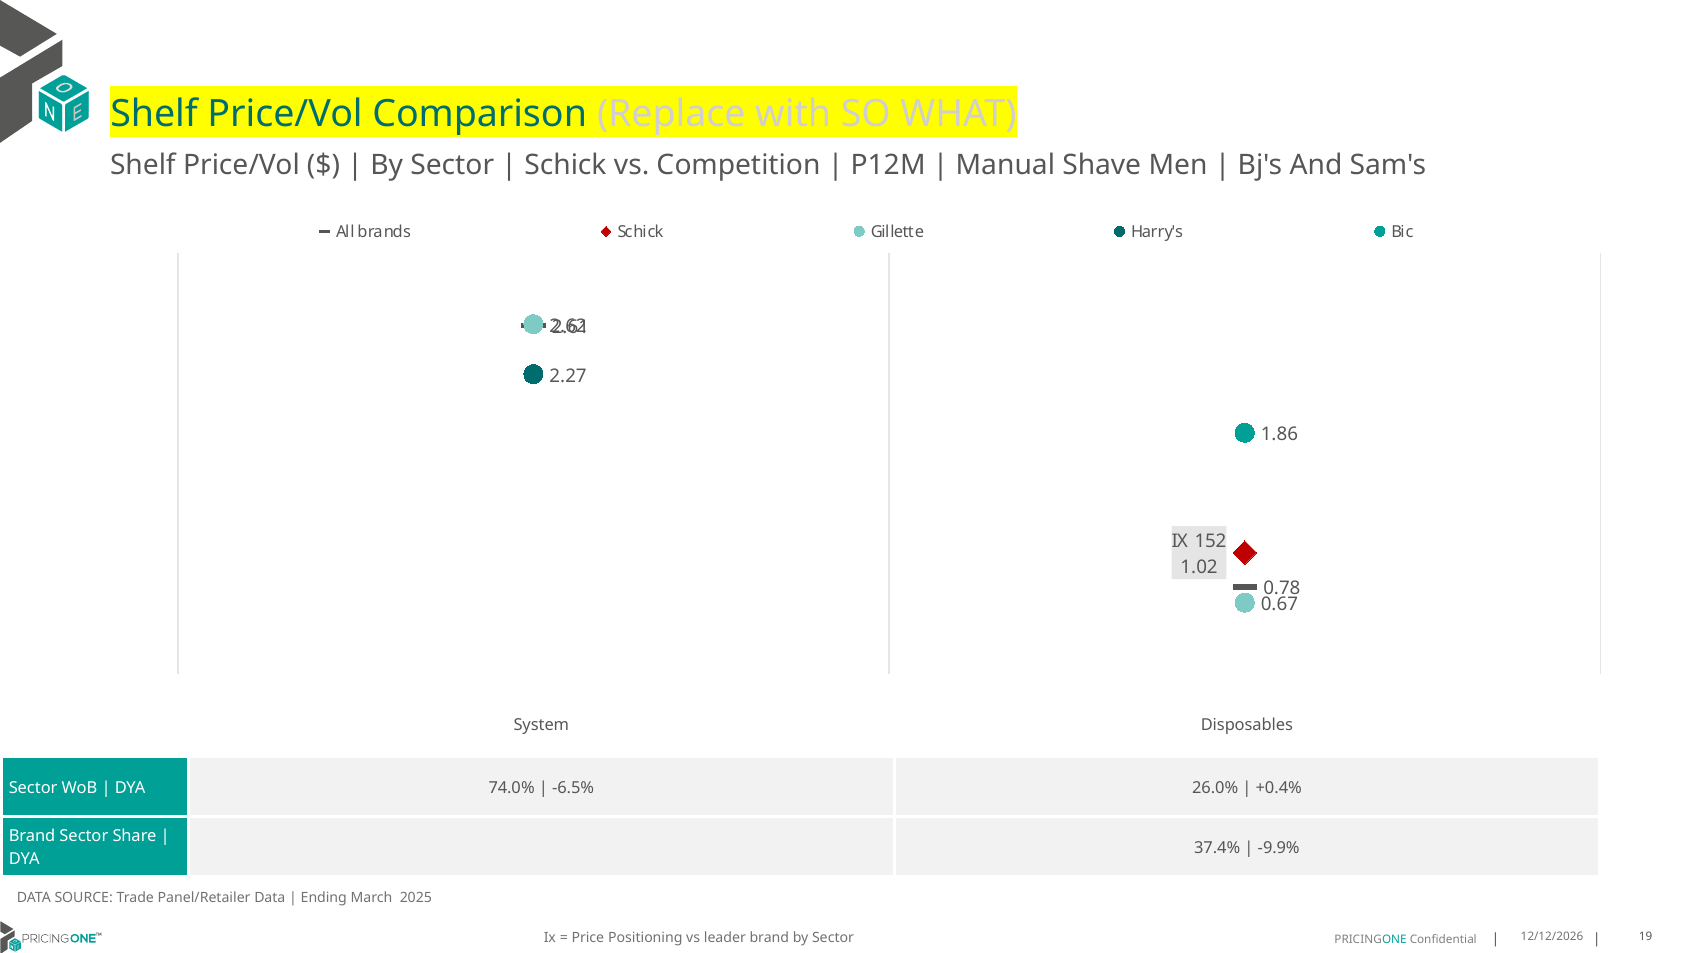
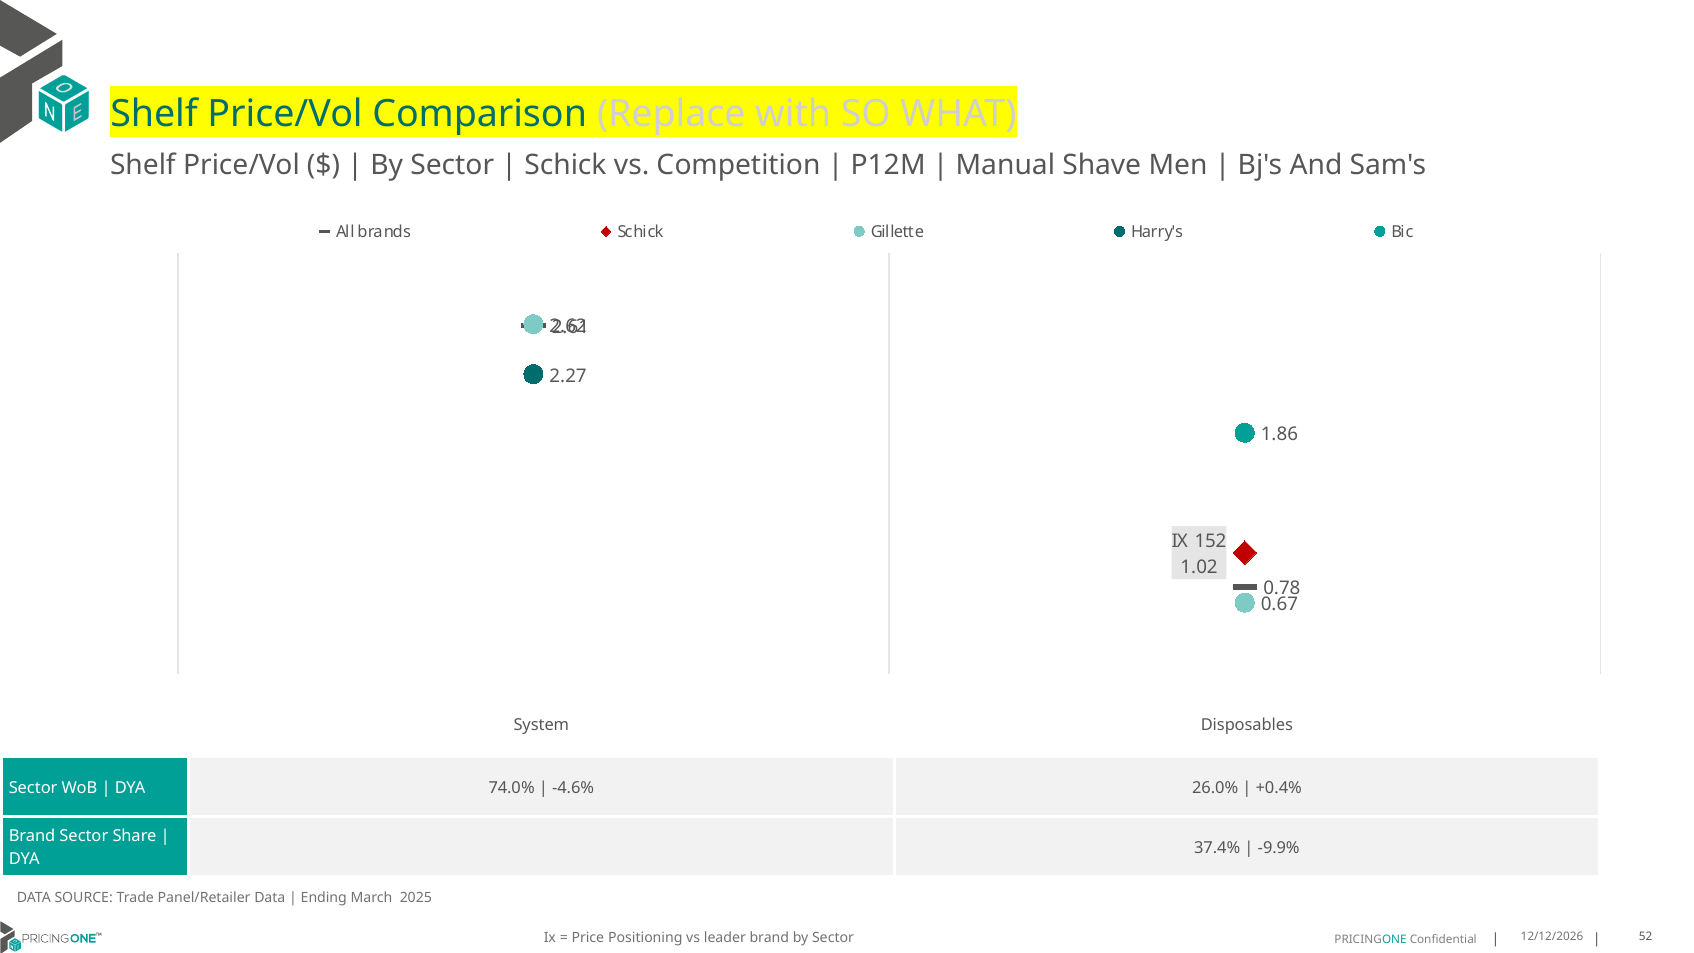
-6.5%: -6.5% -> -4.6% (573, 788)
19: 19 -> 52 (1646, 937)
